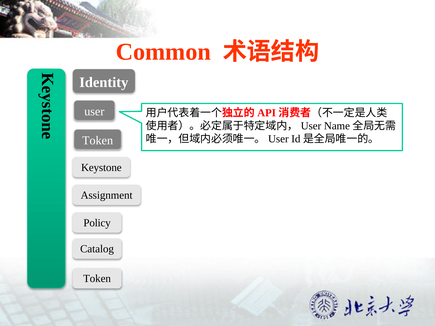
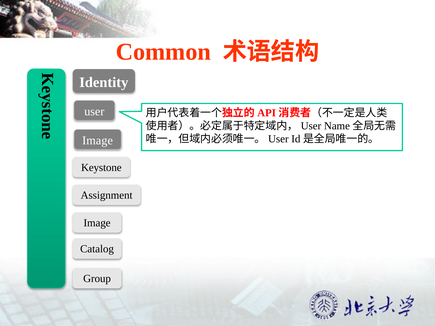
Token: Token -> Image (98, 141)
Policy: Policy -> Image (97, 223)
Token: Token -> Group (97, 279)
